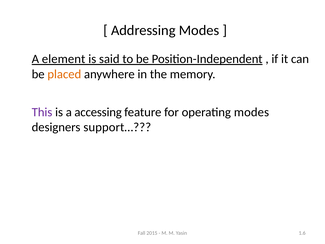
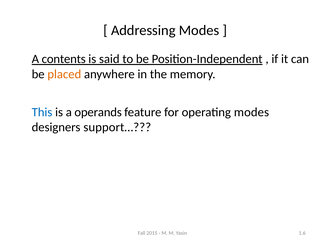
element: element -> contents (64, 59)
This colour: purple -> blue (42, 112)
accessing: accessing -> operands (98, 112)
